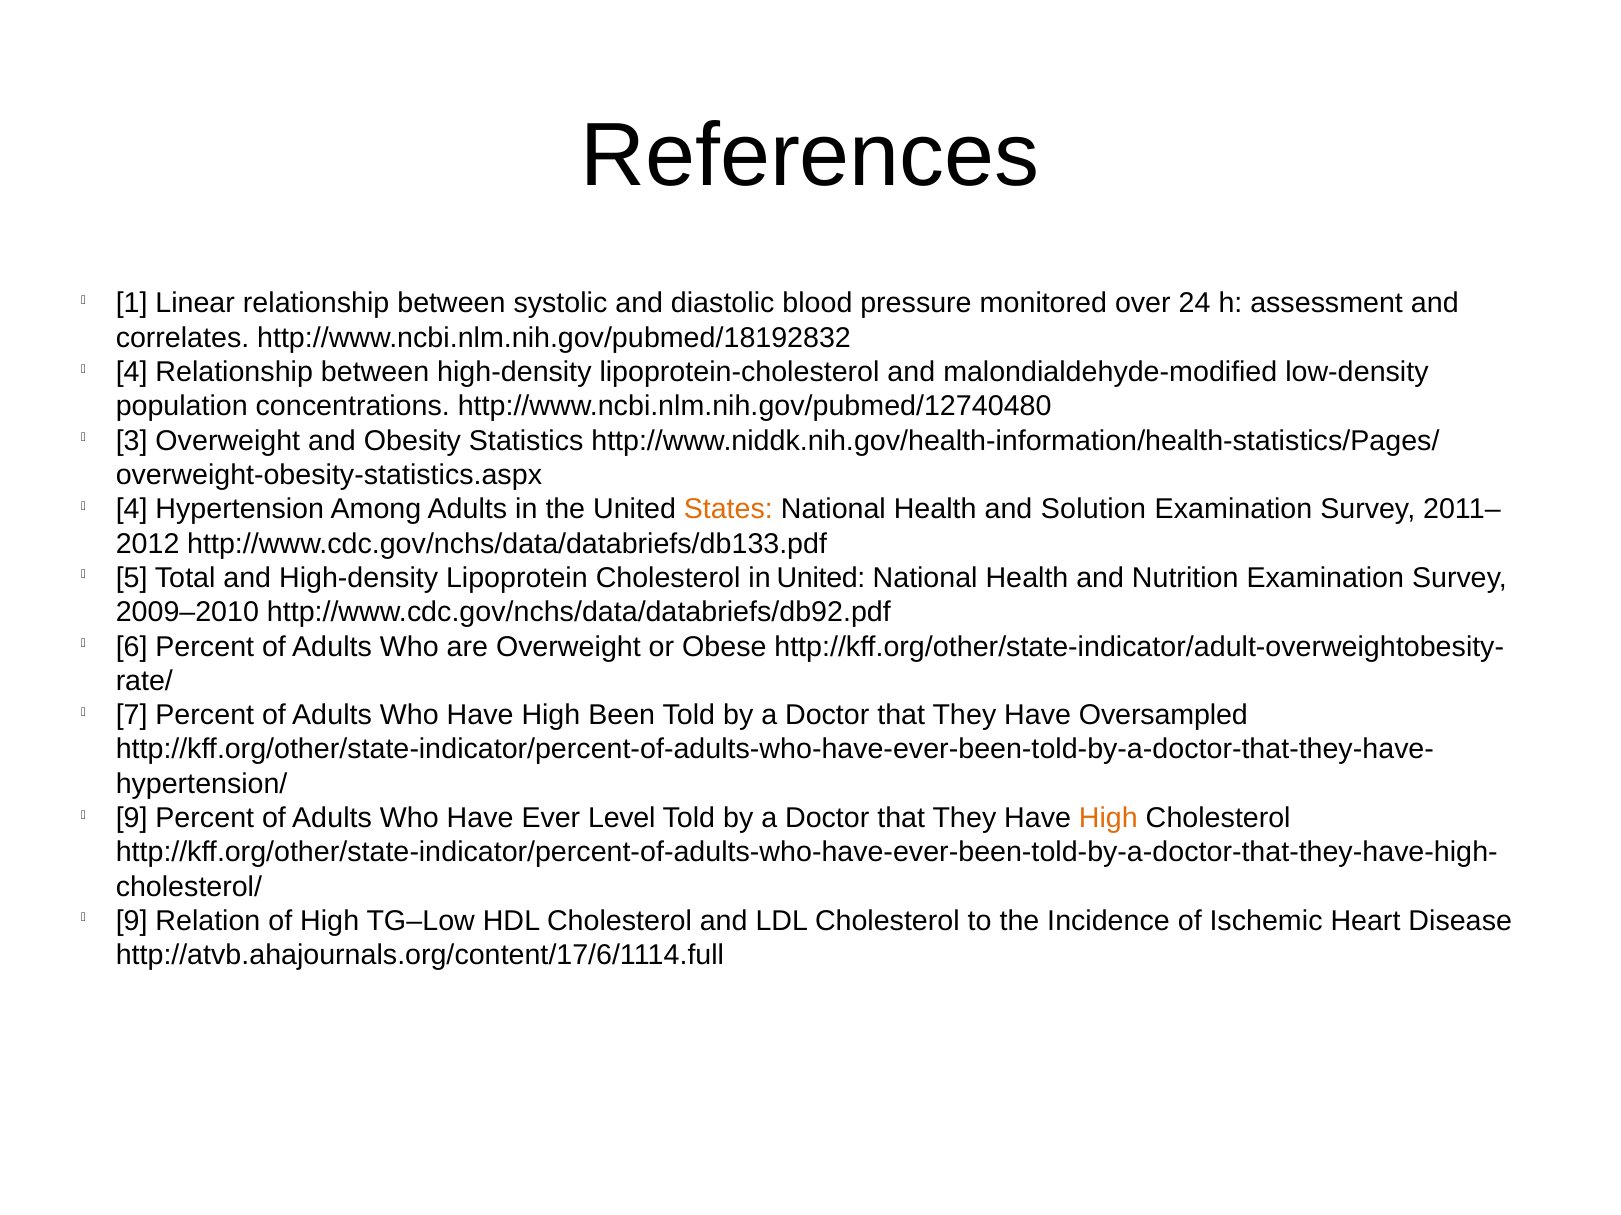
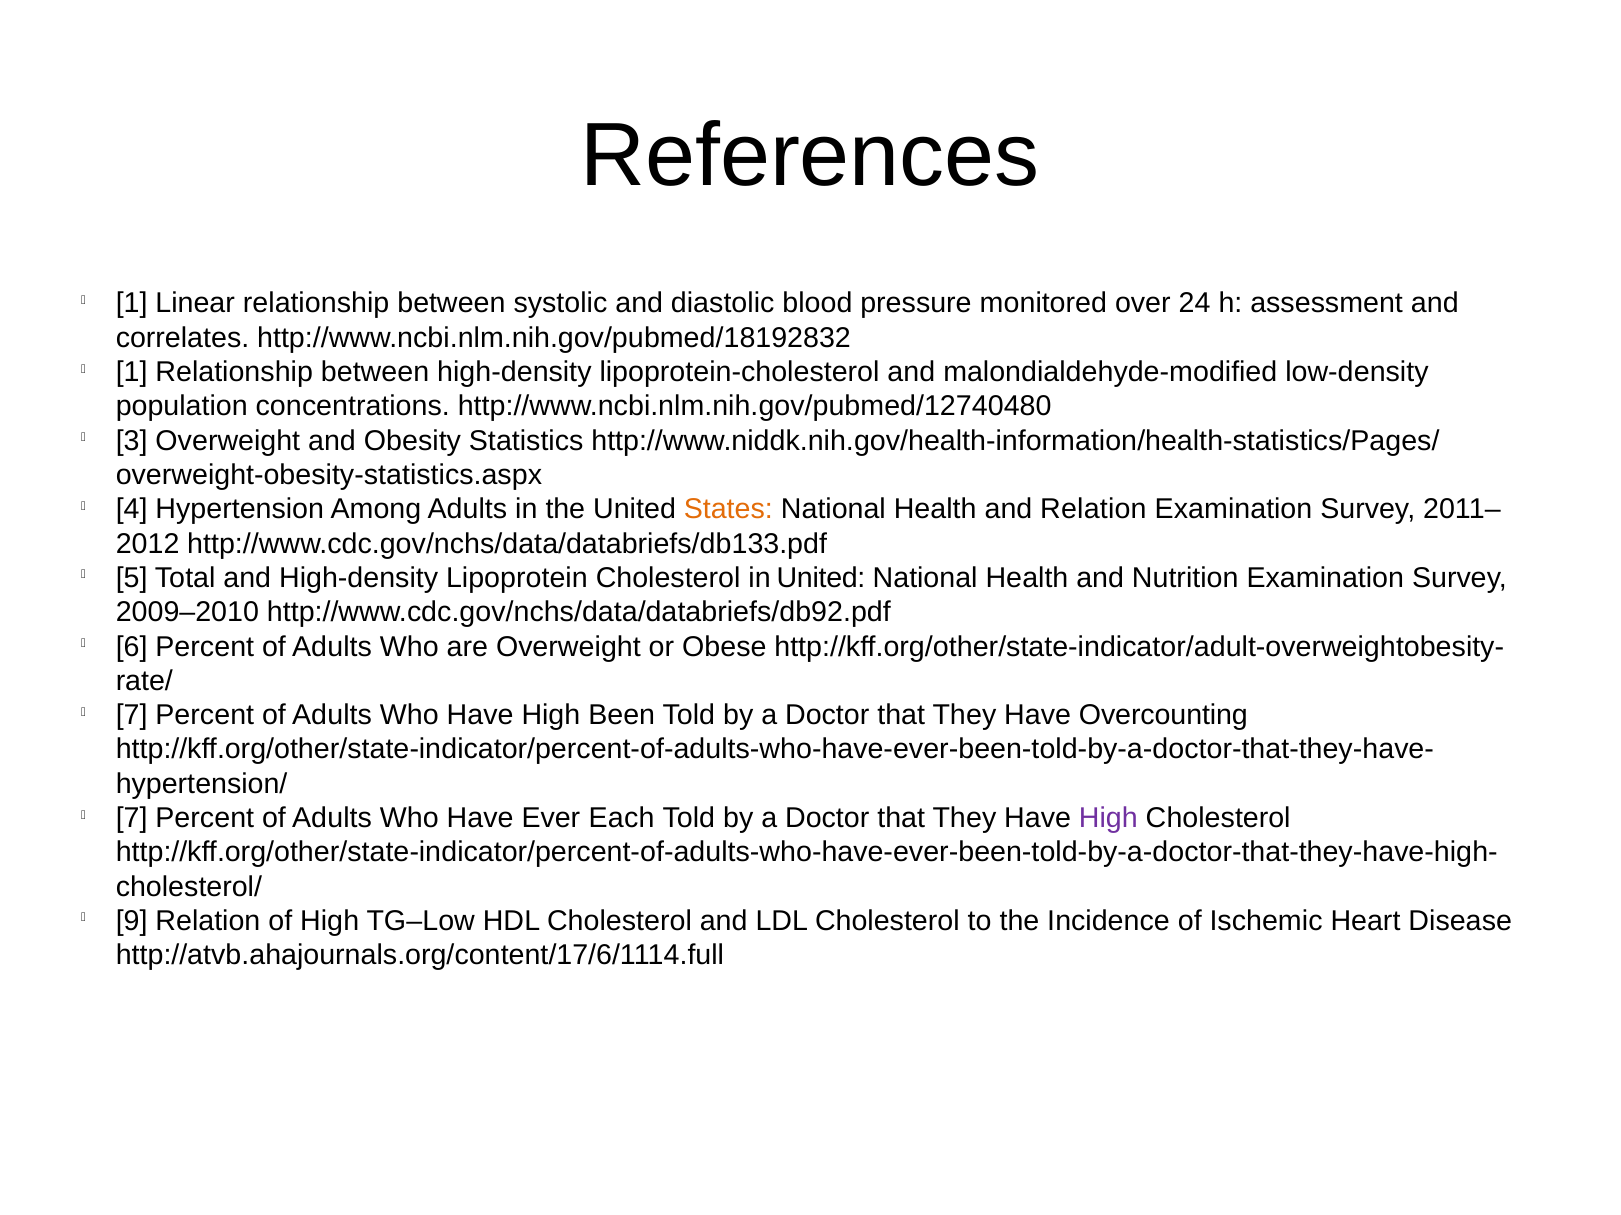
4: 4 -> 1 (132, 372)
and Solution: Solution -> Relation (1093, 510)
Oversampled: Oversampled -> Overcounting (1163, 716)
9: 9 -> 7 (132, 819)
Level: Level -> Each (622, 819)
High colour: orange -> purple (1108, 819)
